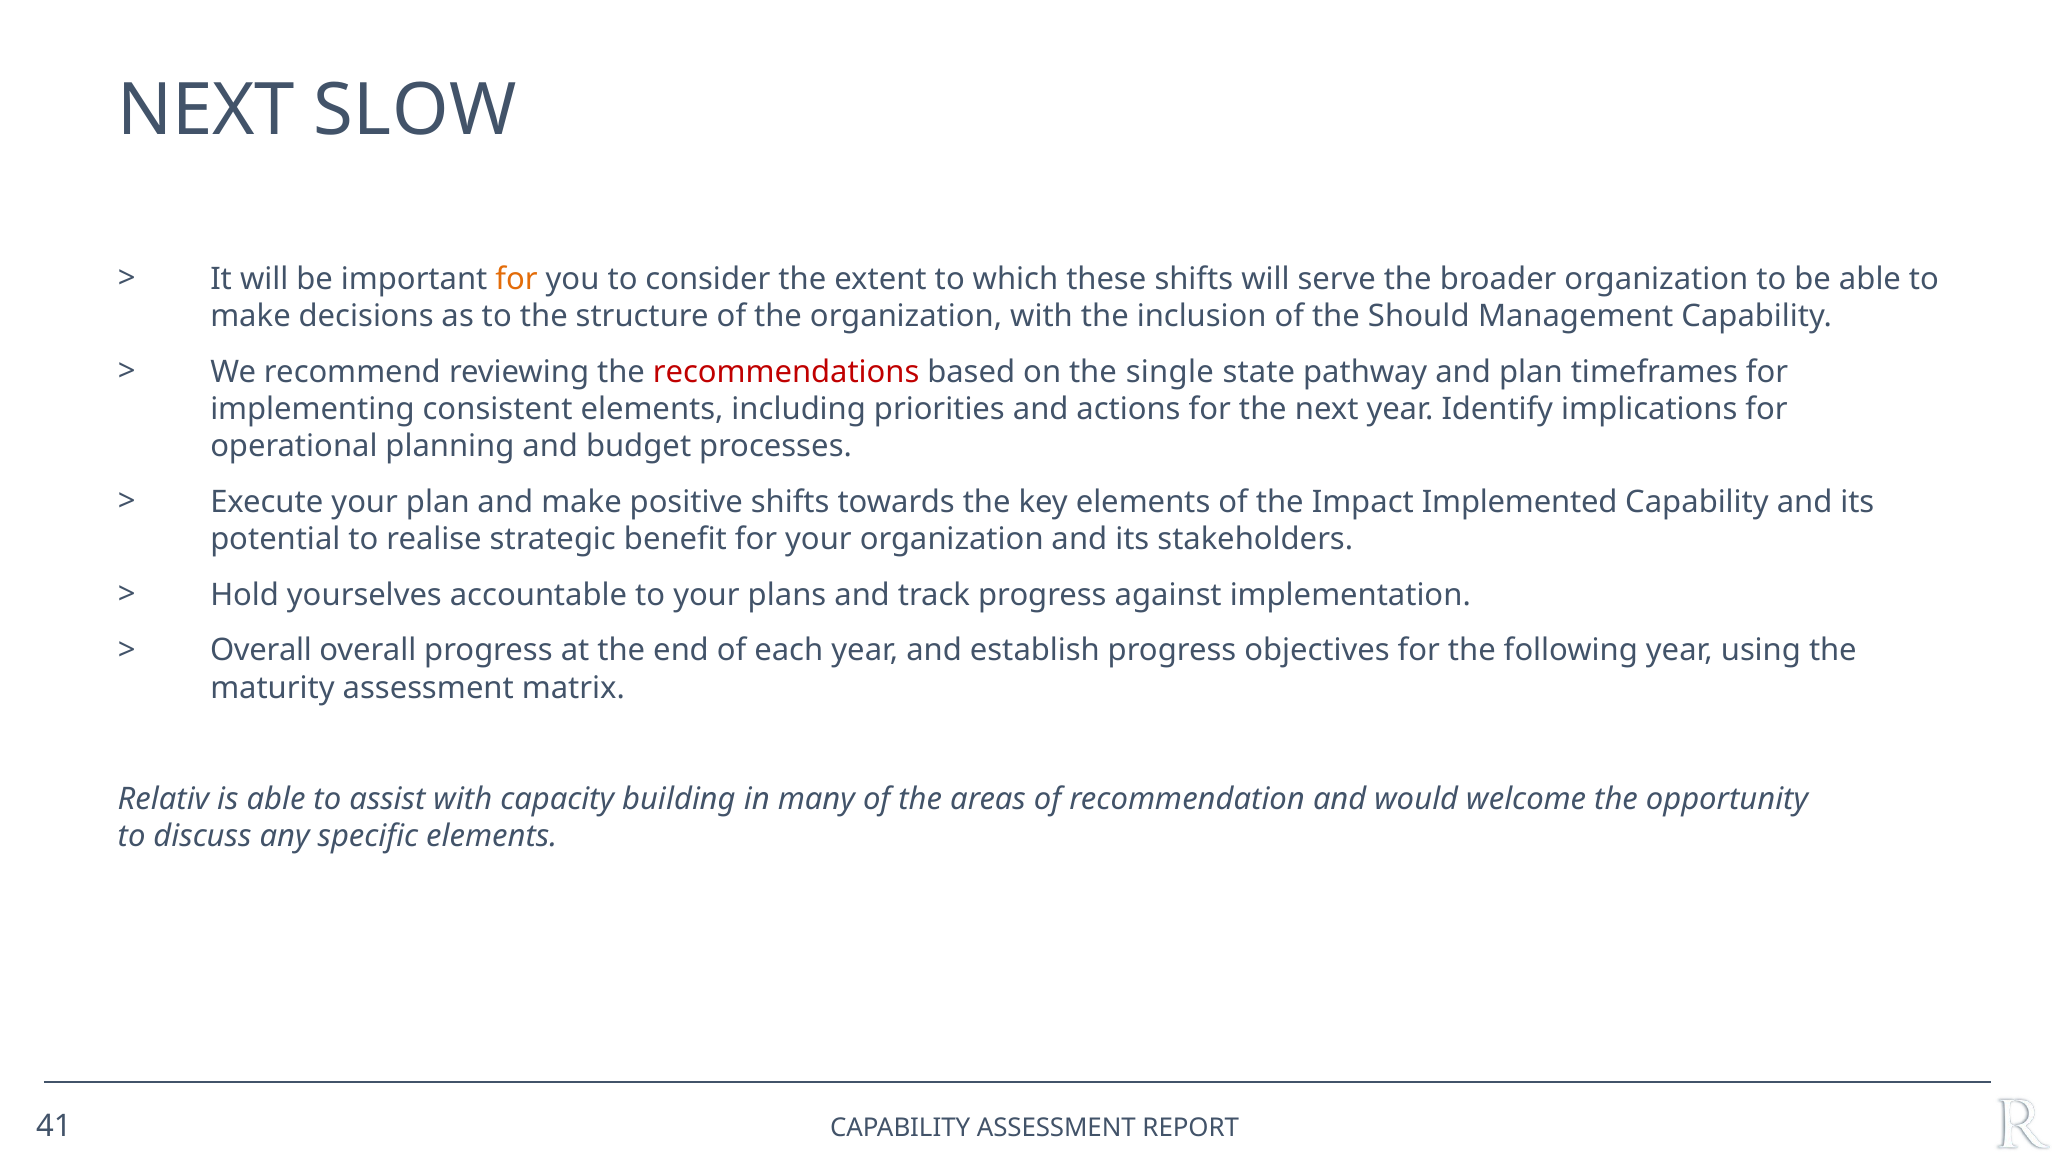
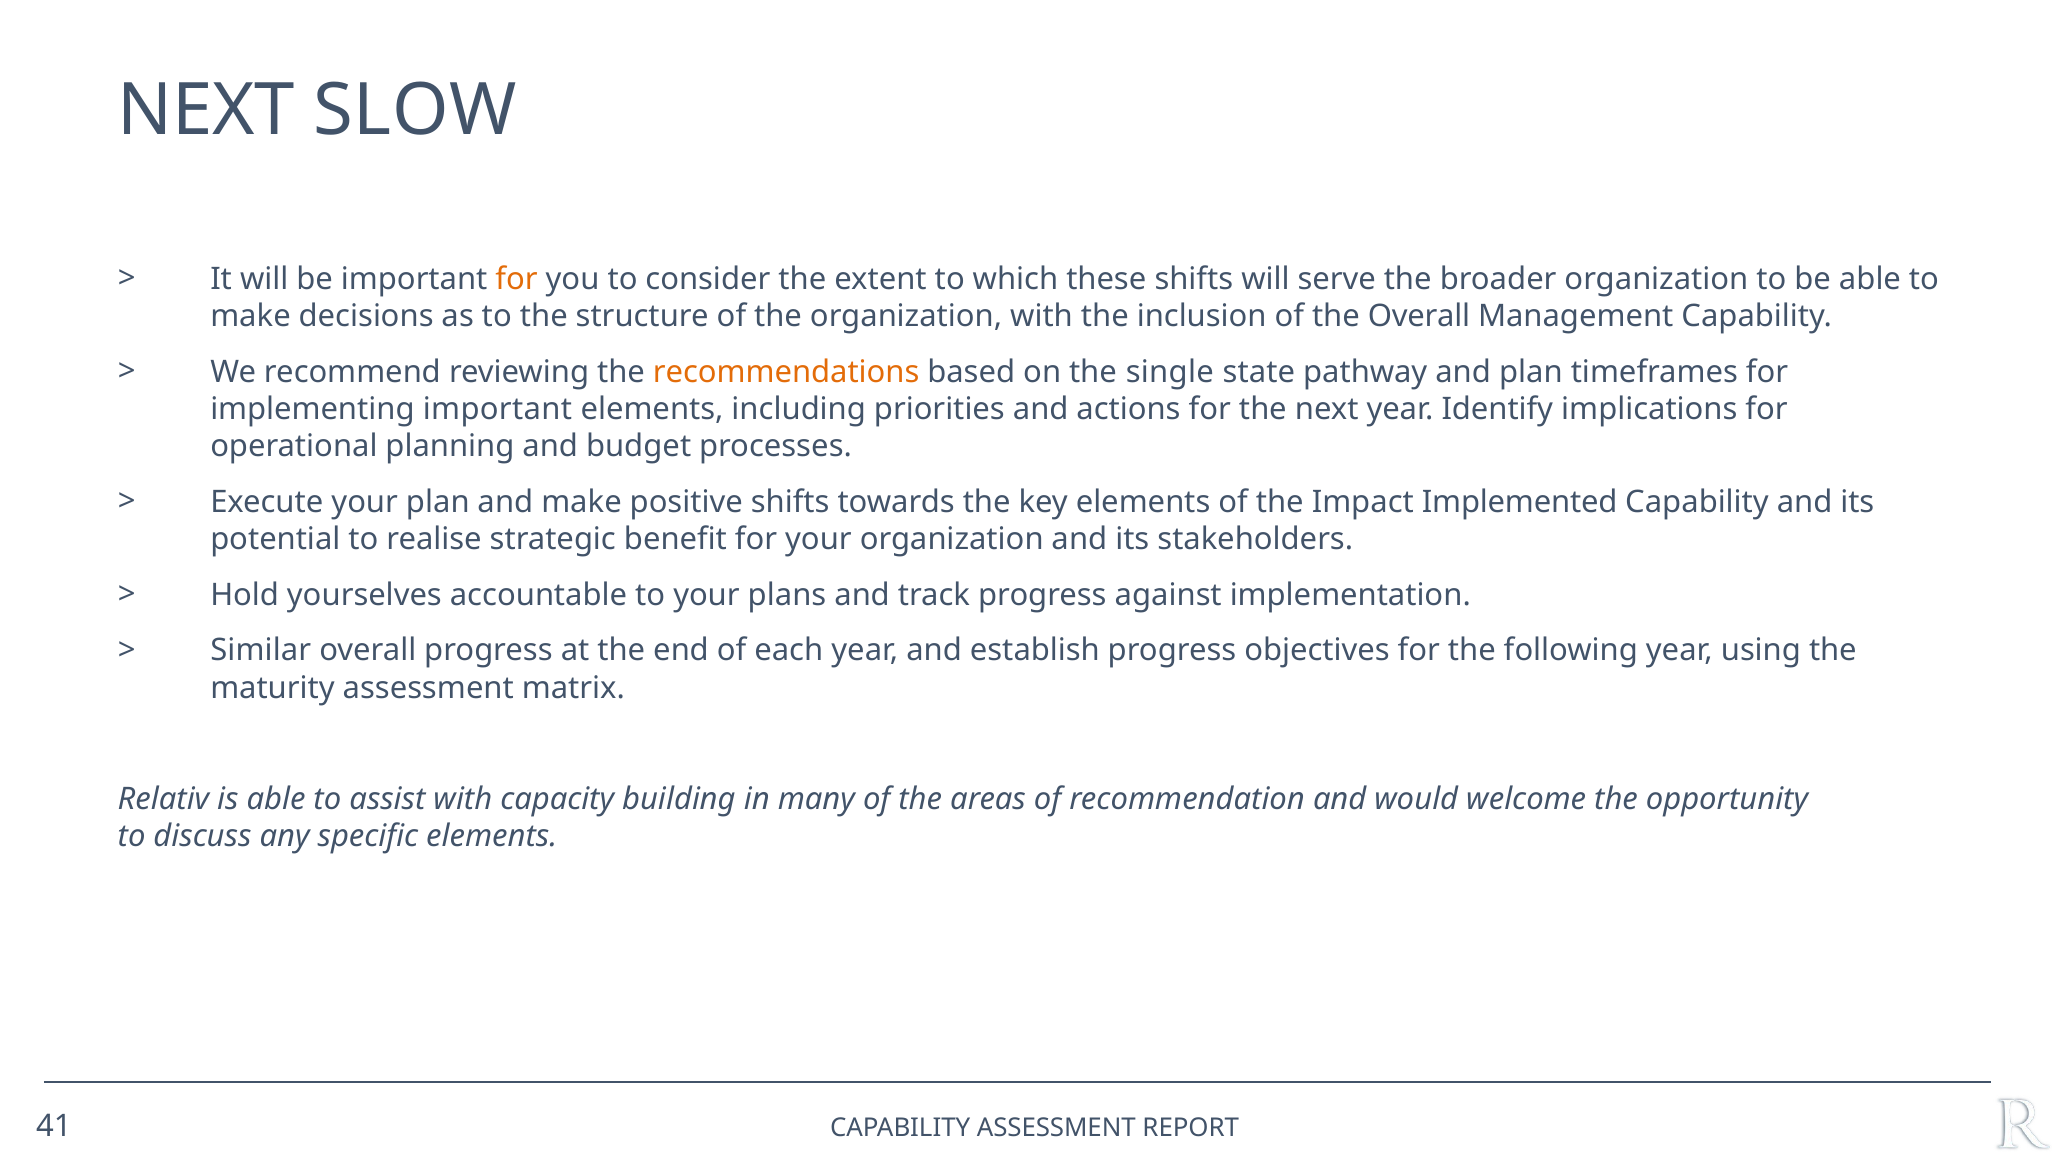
the Should: Should -> Overall (1419, 316)
recommendations colour: red -> orange (786, 372)
implementing consistent: consistent -> important (497, 409)
Overall: Overall -> Similar (261, 651)
